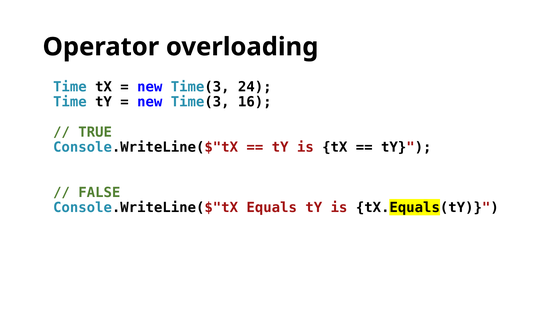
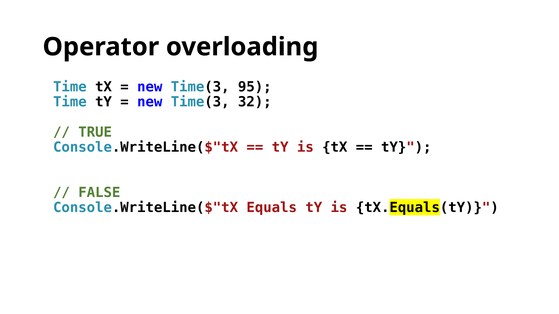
24: 24 -> 95 (255, 87)
16: 16 -> 32 (255, 102)
